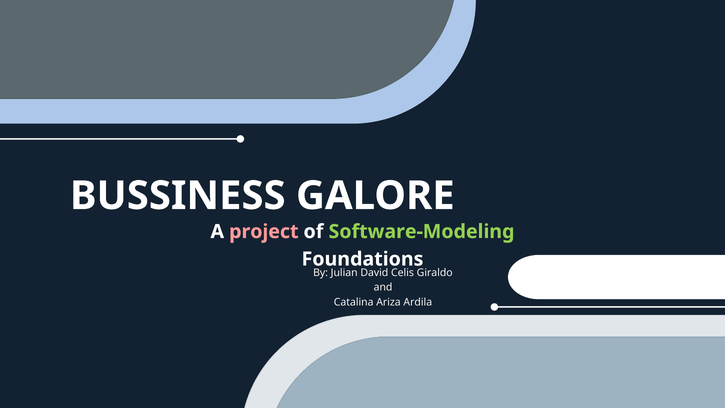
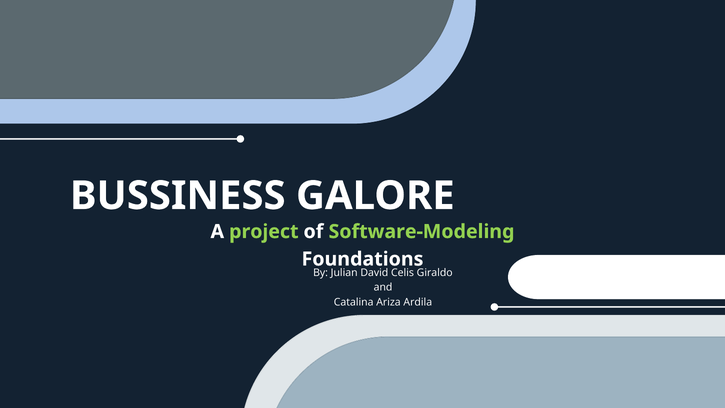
project colour: pink -> light green (264, 232)
